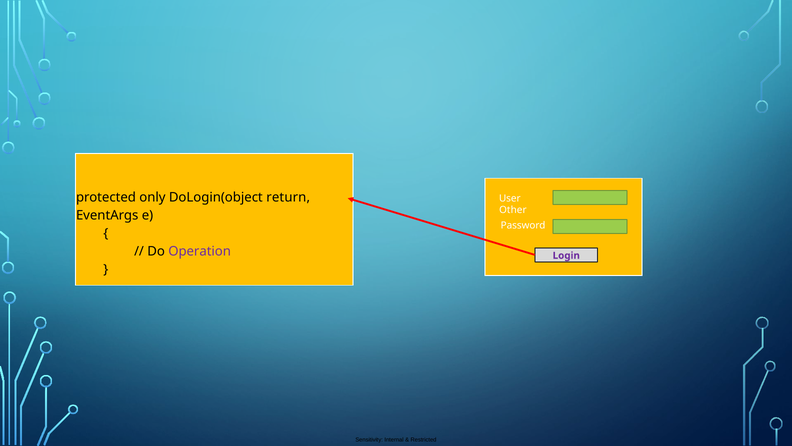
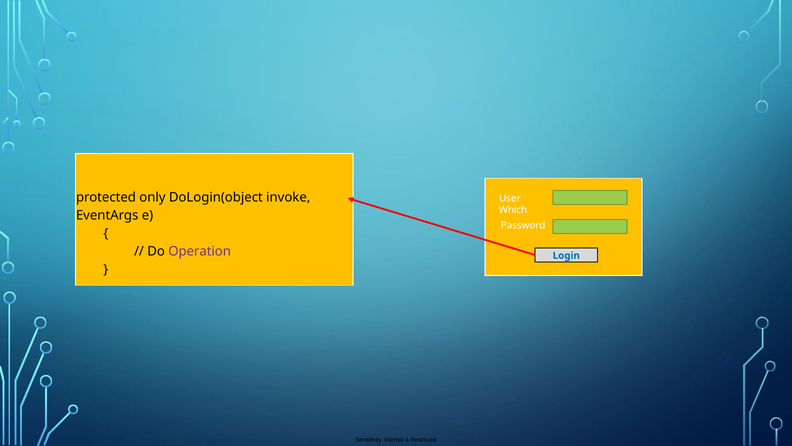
return: return -> invoke (288, 197)
Other: Other -> Which (513, 210)
Login colour: purple -> blue (566, 255)
